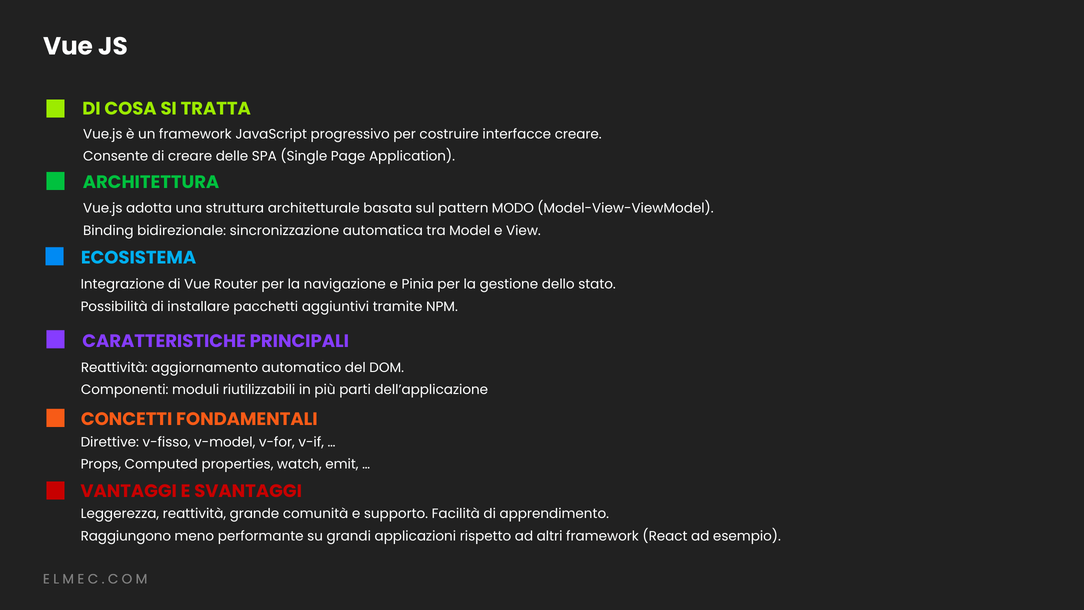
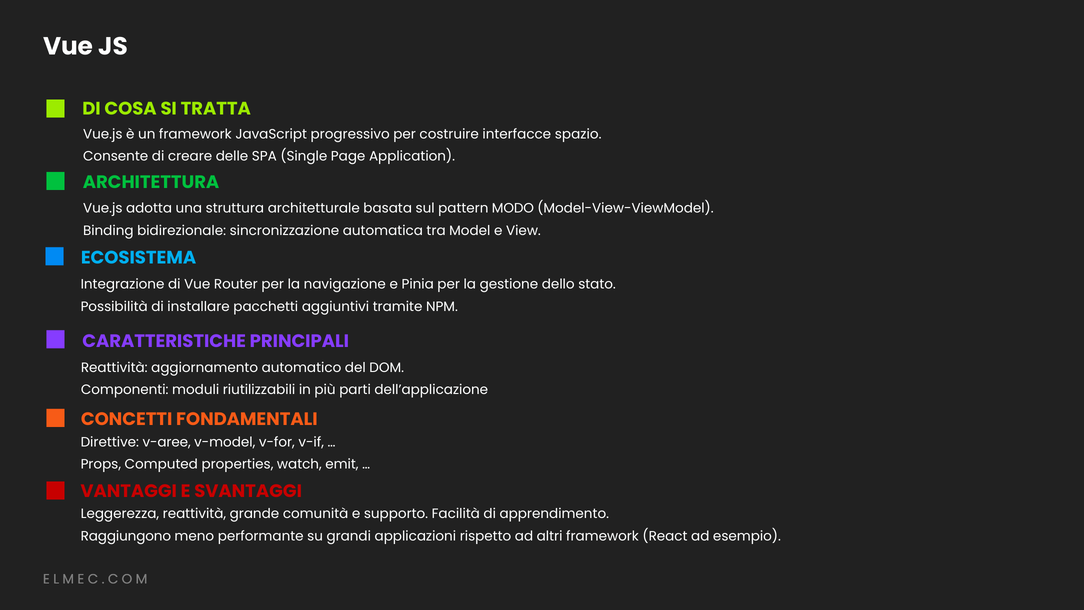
interfacce creare: creare -> spazio (578, 134)
v-fisso: v-fisso -> v-aree (167, 442)
